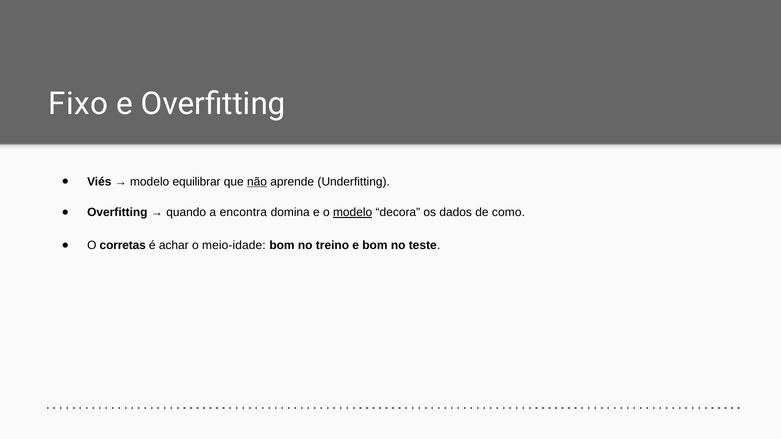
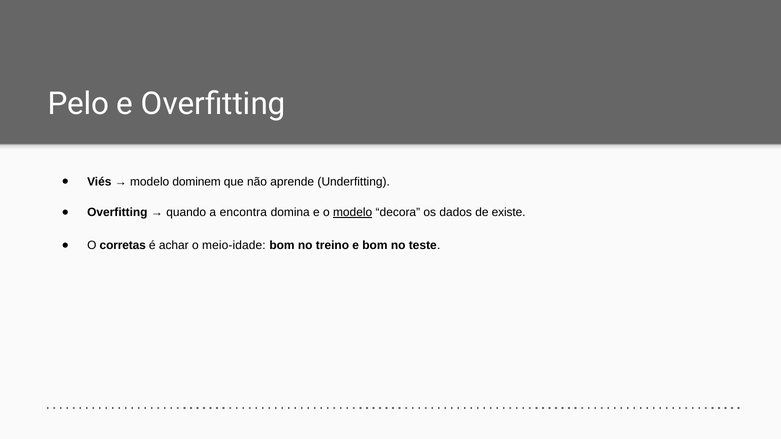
Fixo: Fixo -> Pelo (79, 104)
equilibrar: equilibrar -> dominem (197, 182)
não underline: present -> none (257, 182)
como: como -> existe (509, 213)
